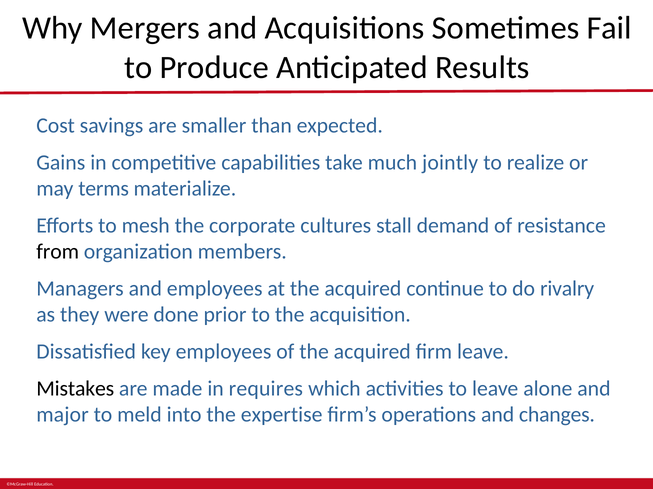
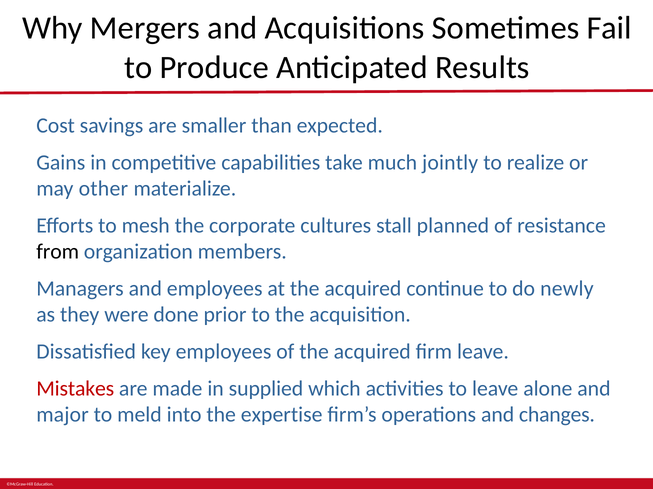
terms: terms -> other (103, 189)
demand: demand -> planned (453, 226)
rivalry: rivalry -> newly (567, 289)
Mistakes colour: black -> red (75, 389)
requires: requires -> supplied (266, 389)
